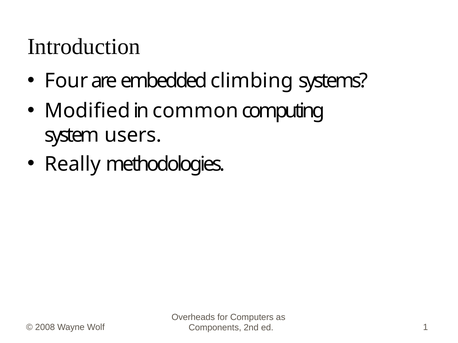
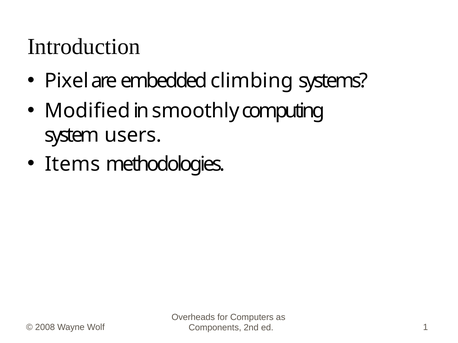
Four: Four -> Pixel (66, 81)
common: common -> smoothly (196, 111)
Really: Really -> Items (73, 164)
